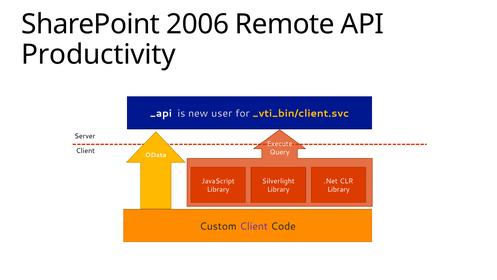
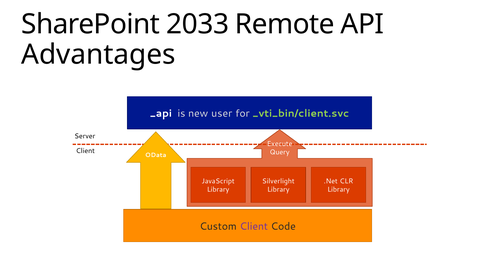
2006: 2006 -> 2033 (198, 24)
Productivity: Productivity -> Advantages (98, 54)
_vti_bin/client.svc colour: yellow -> light green (301, 113)
